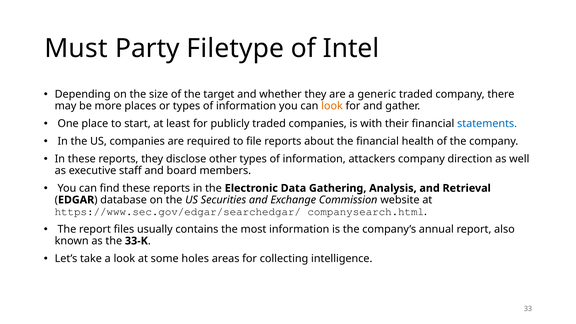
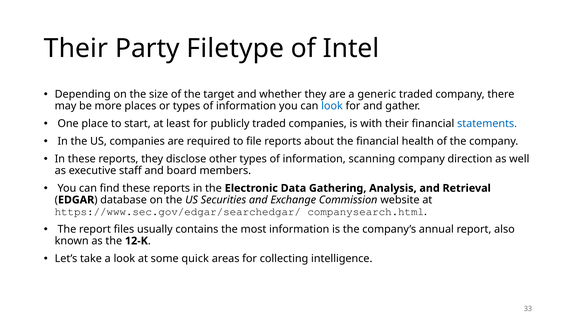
Must: Must -> Their (76, 48)
look colour: orange -> blue (332, 106)
attackers: attackers -> scanning (372, 159)
33-K: 33-K -> 12-K (136, 241)
holes: holes -> quick (195, 259)
